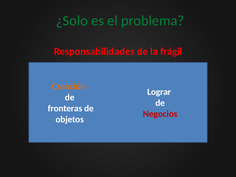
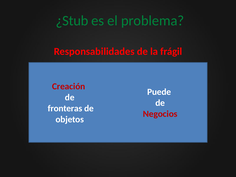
¿Solo: ¿Solo -> ¿Stub (72, 21)
Creación colour: orange -> red (69, 86)
Lograr: Lograr -> Puede (159, 92)
